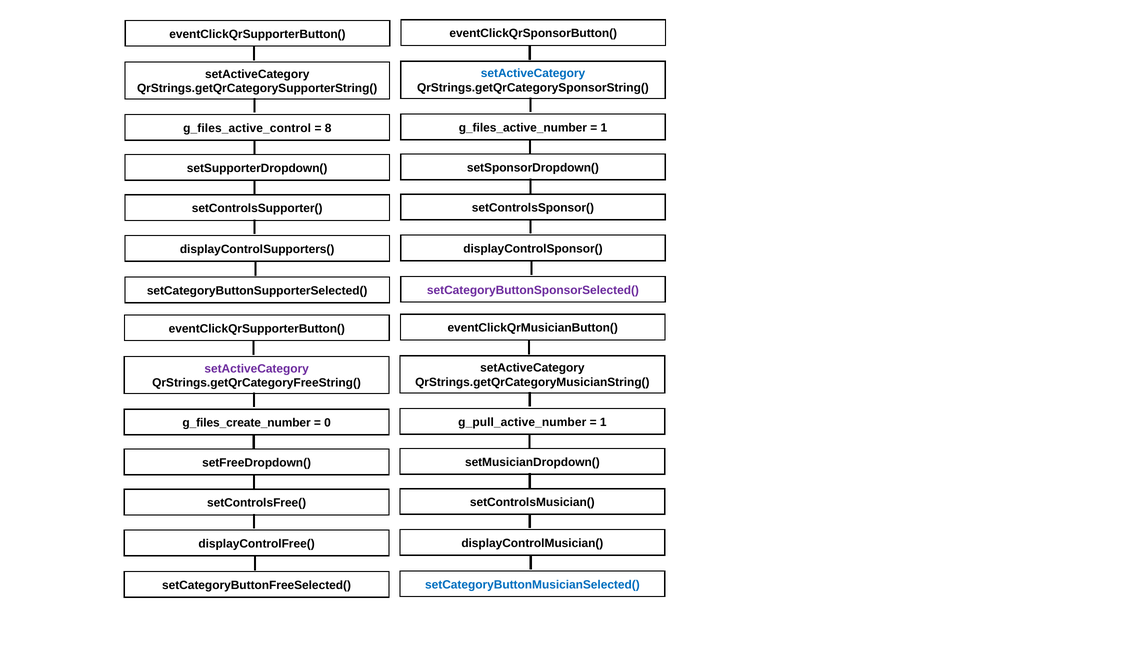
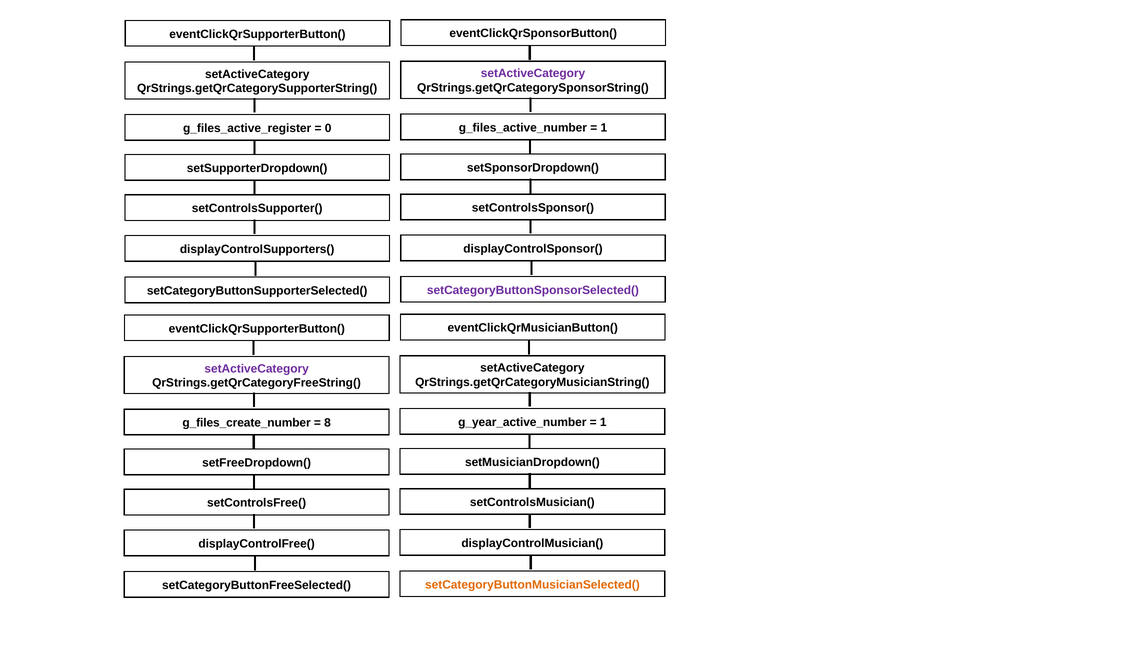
setActiveCategory colour: blue -> purple (533, 73)
g_files_active_control: g_files_active_control -> g_files_active_register (247, 128)
8: 8 -> 0 (328, 128)
g_pull_active_number: g_pull_active_number -> g_year_active_number (522, 422)
0: 0 -> 8 (327, 423)
setCategoryButtonMusicianSelected( colour: blue -> orange (532, 584)
